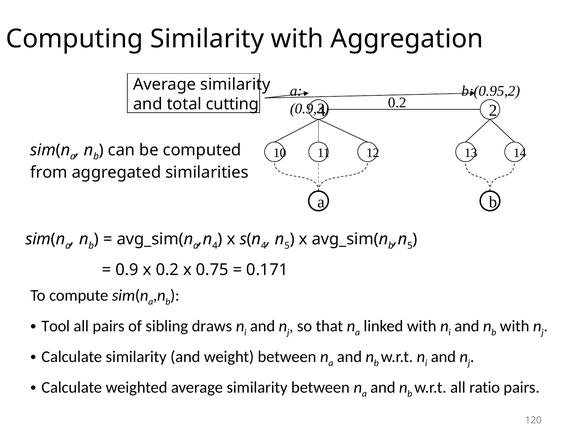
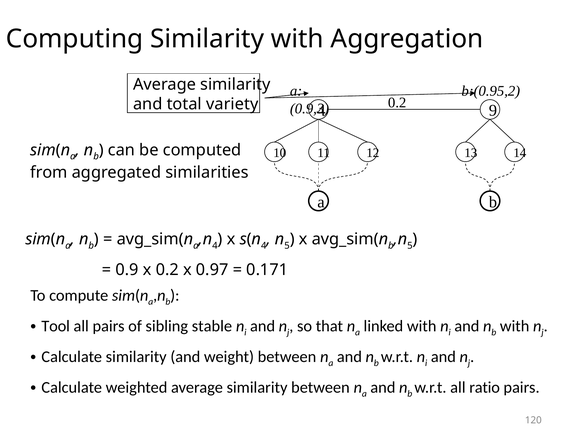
cutting: cutting -> variety (232, 104)
2: 2 -> 9 (493, 111)
0.75: 0.75 -> 0.97 (212, 270)
draws: draws -> stable (212, 326)
